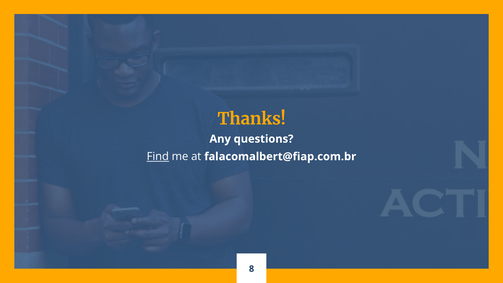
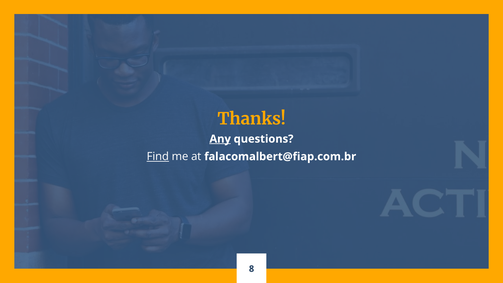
Any underline: none -> present (220, 139)
